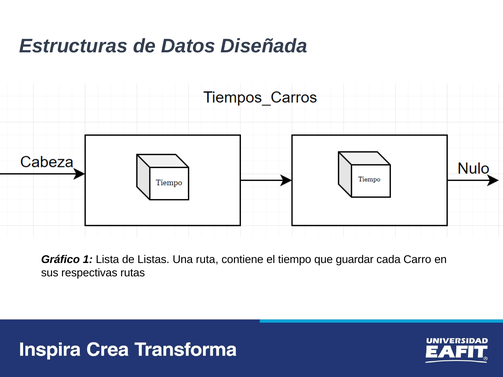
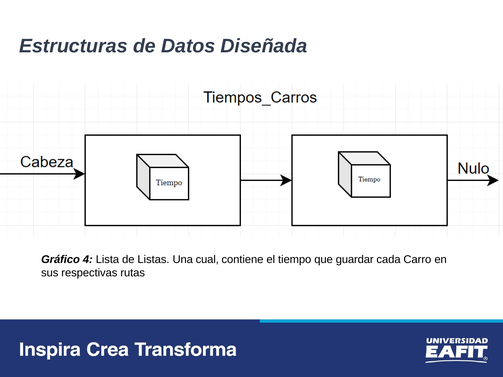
1: 1 -> 4 (88, 260)
ruta: ruta -> cual (207, 260)
